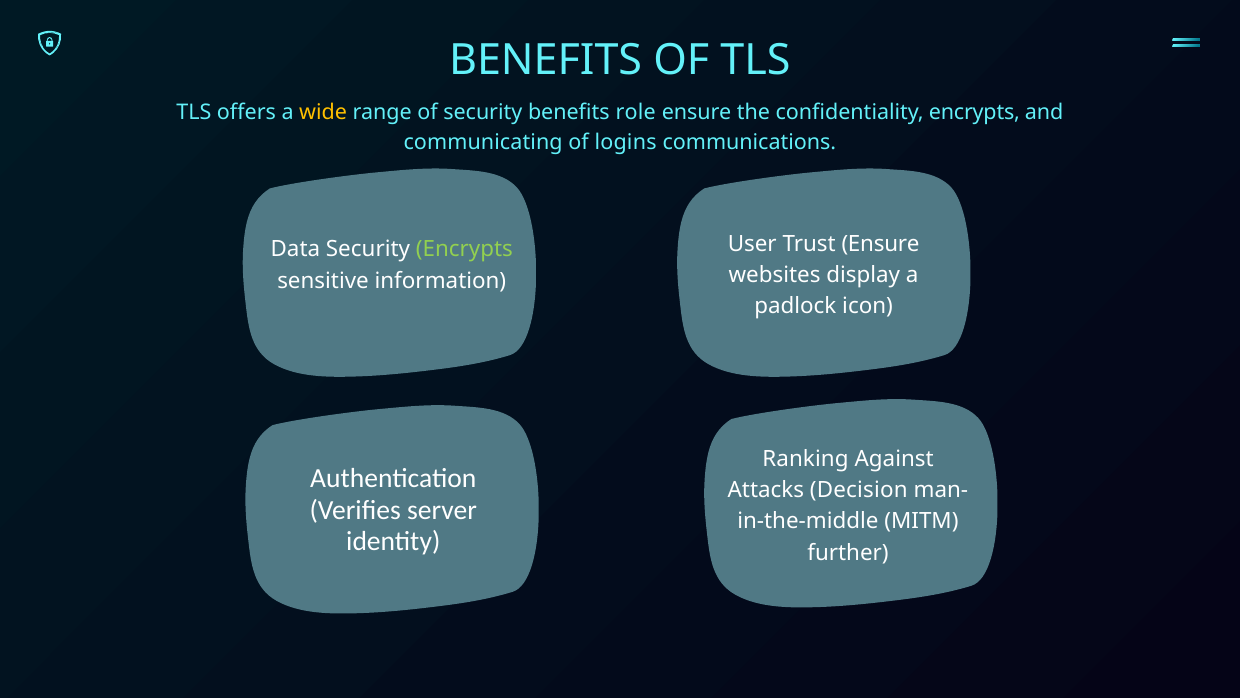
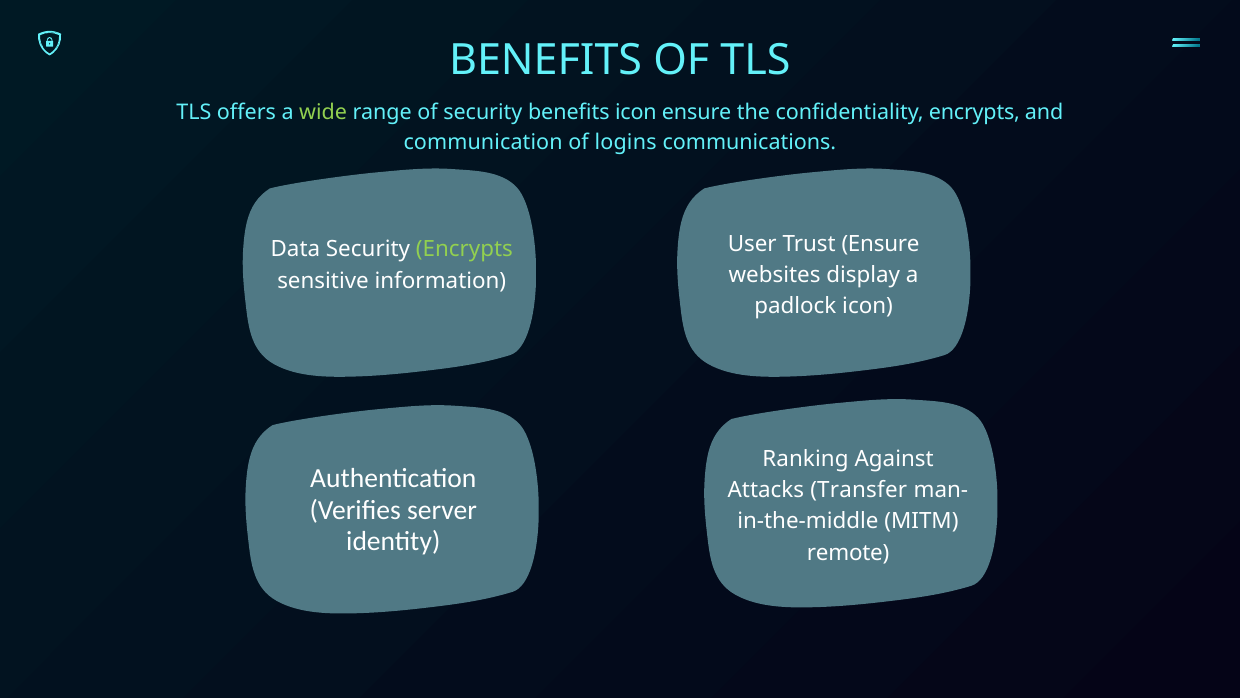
wide colour: yellow -> light green (323, 112)
benefits role: role -> icon (636, 112)
communicating: communicating -> communication (483, 142)
Decision: Decision -> Transfer (859, 490)
further: further -> remote (848, 553)
